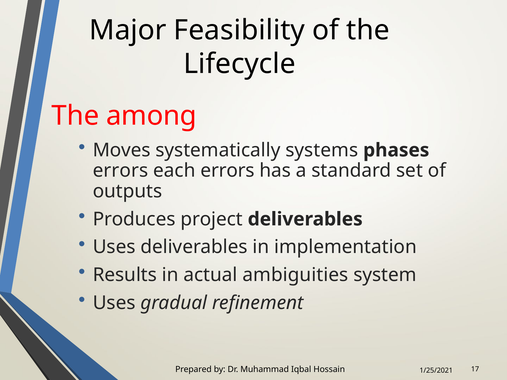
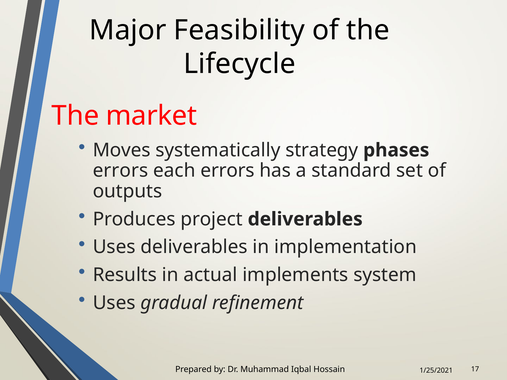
among: among -> market (151, 116)
systems: systems -> strategy (322, 150)
ambiguities: ambiguities -> implements (295, 275)
